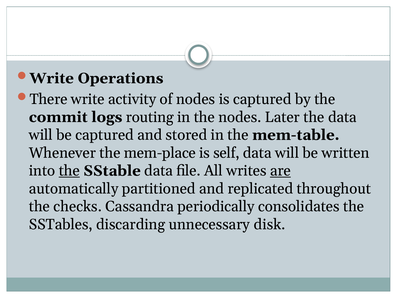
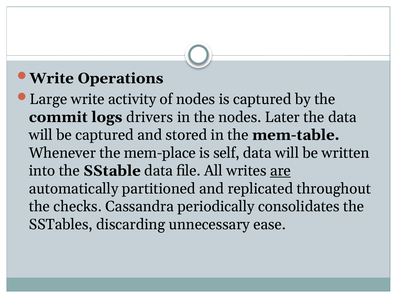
There: There -> Large (48, 99)
routing: routing -> drivers (150, 117)
the underline: present -> none (69, 171)
disk: disk -> ease (270, 224)
